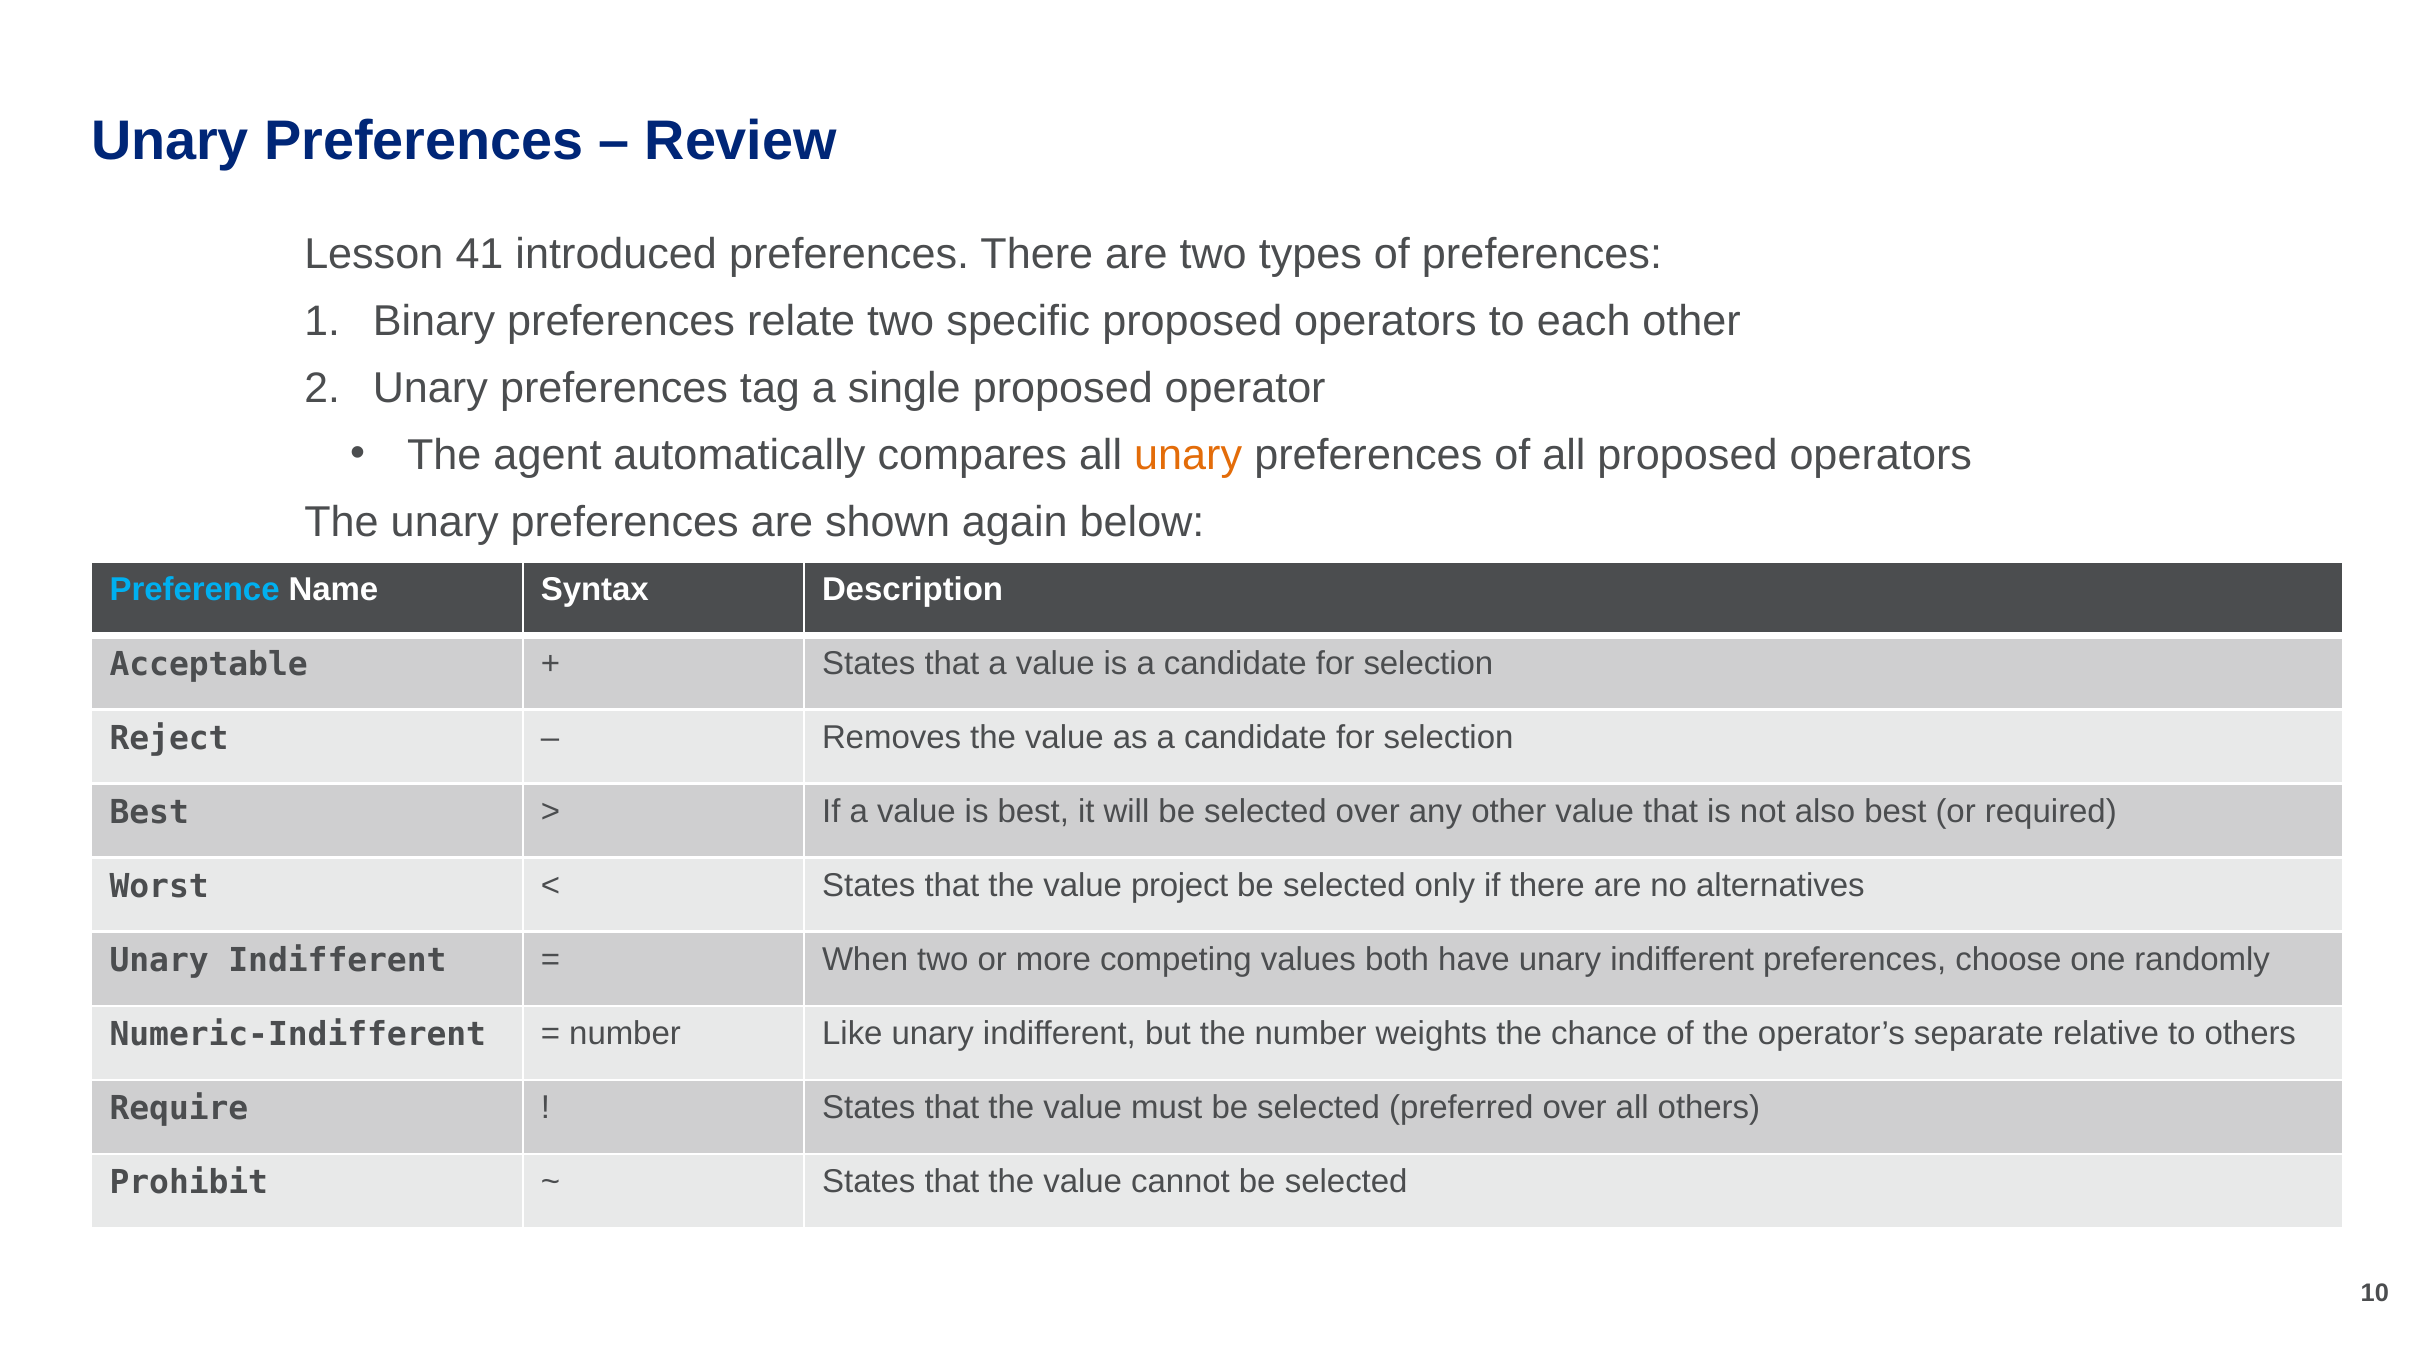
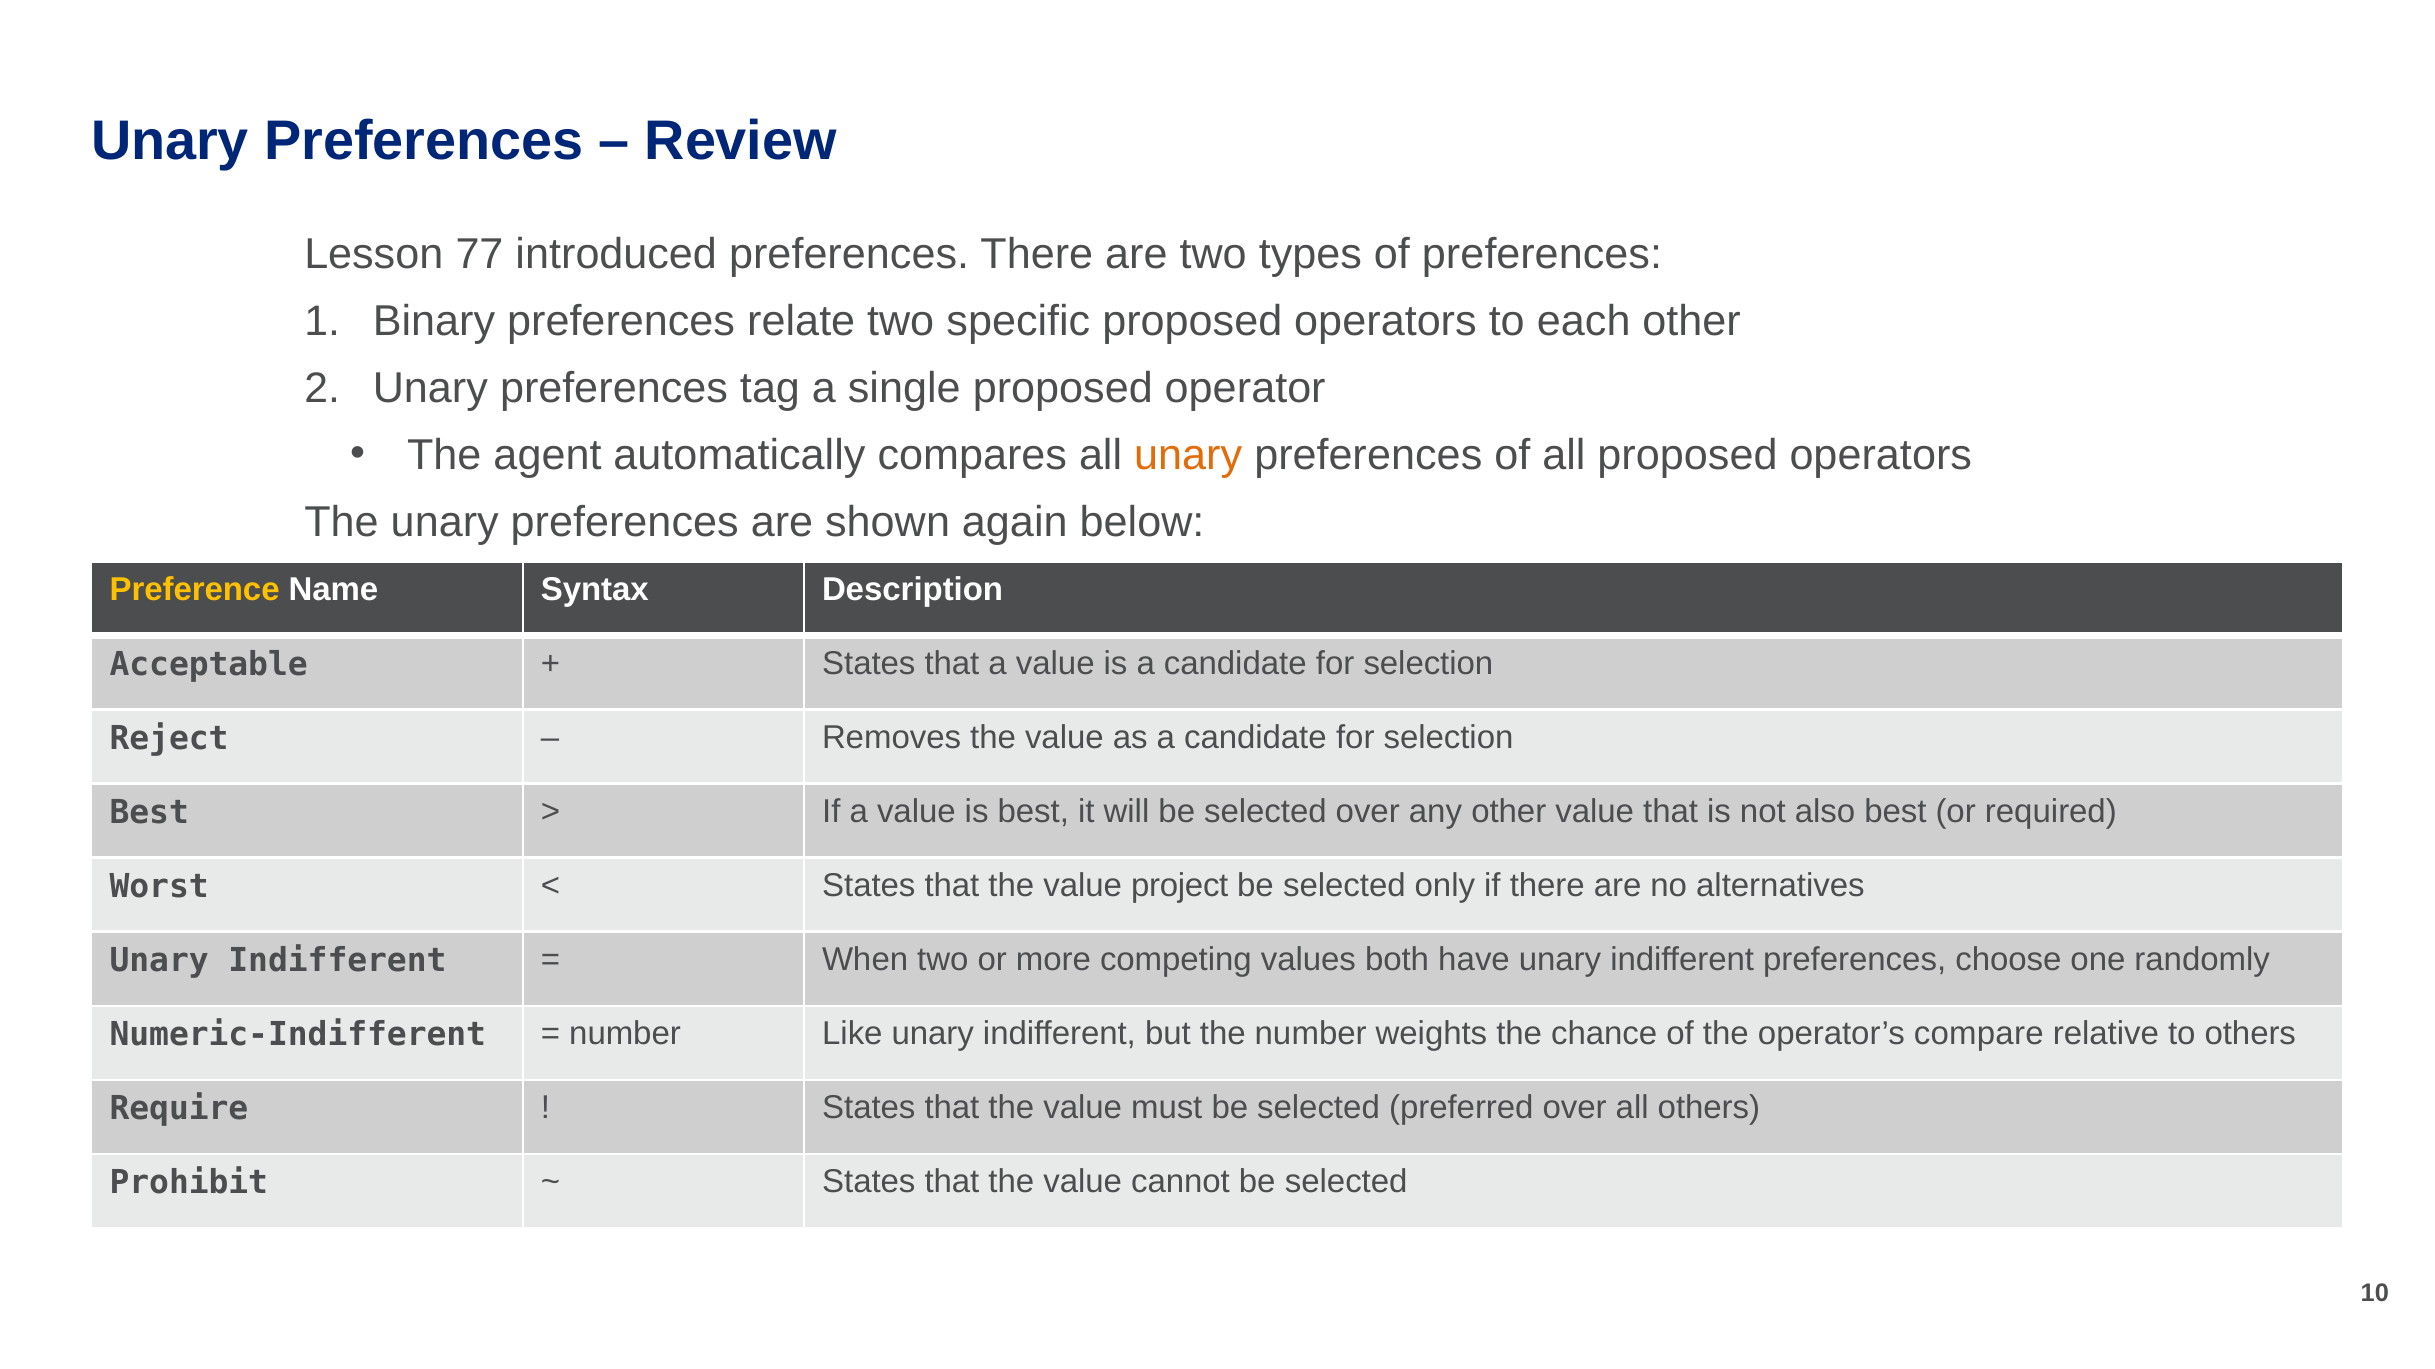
41: 41 -> 77 (479, 254)
Preference colour: light blue -> yellow (195, 590)
separate: separate -> compare (1979, 1034)
